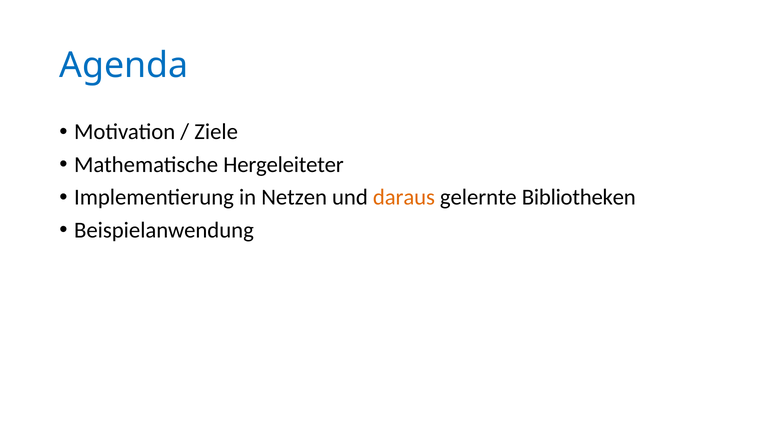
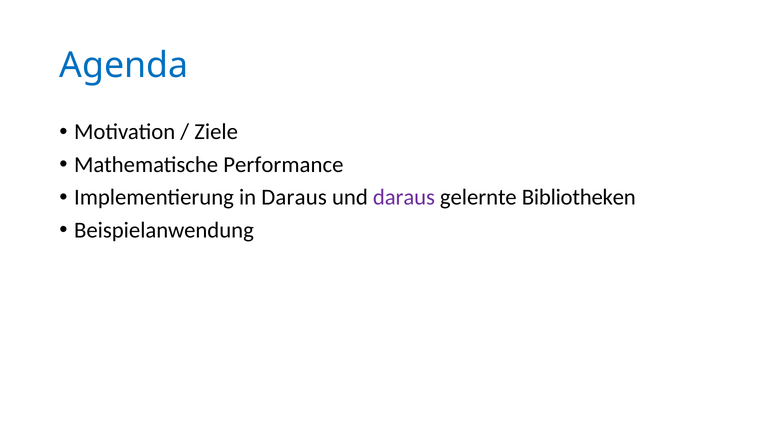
Hergeleiteter: Hergeleiteter -> Performance (283, 165)
in Netzen: Netzen -> Daraus (294, 197)
daraus colour: orange -> purple (404, 197)
